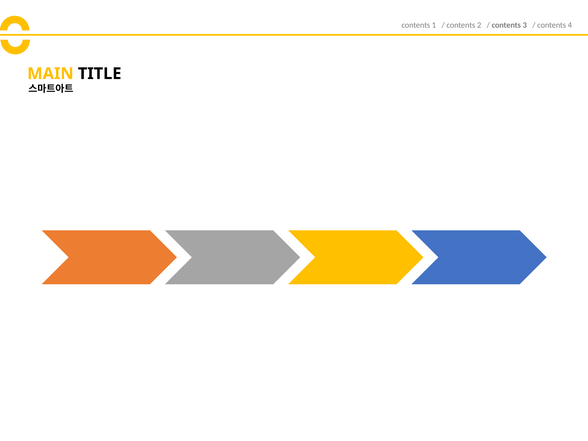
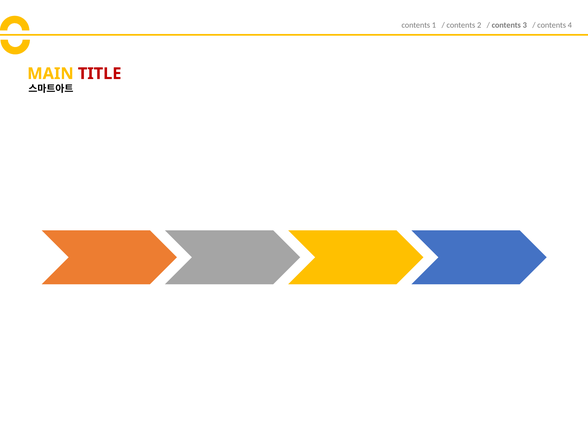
TITLE colour: black -> red (100, 74)
